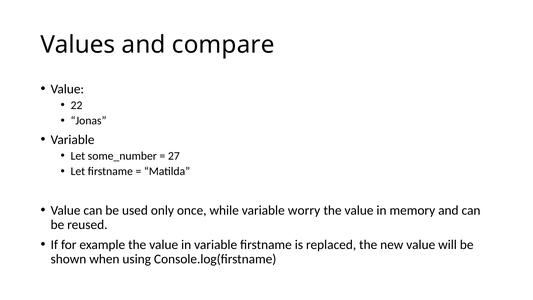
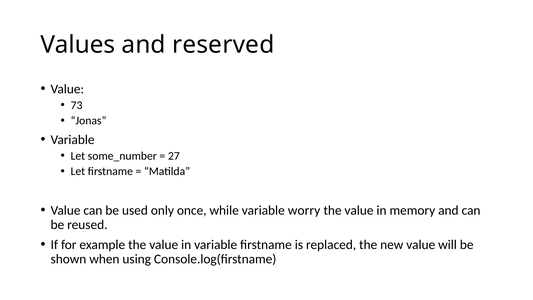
compare: compare -> reserved (223, 45)
22: 22 -> 73 (77, 105)
